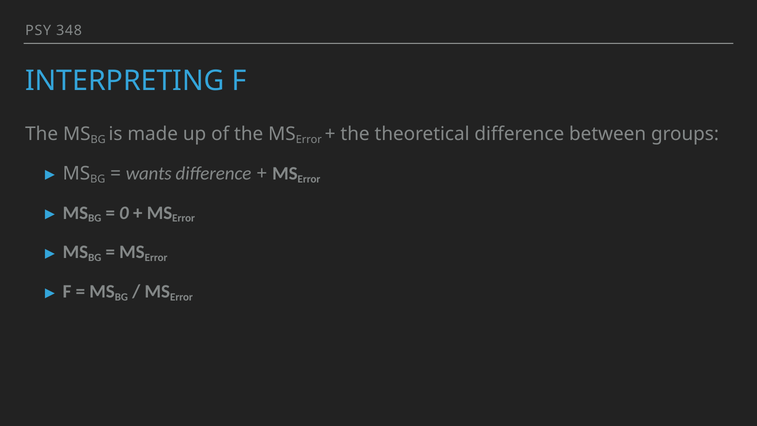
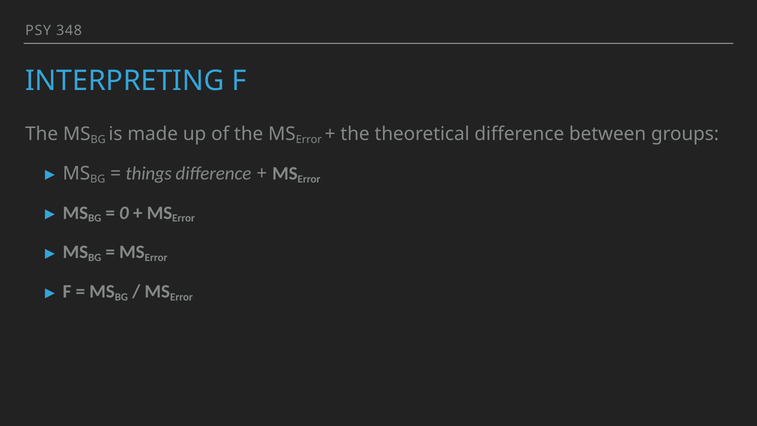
wants: wants -> things (149, 173)
